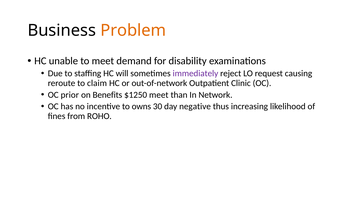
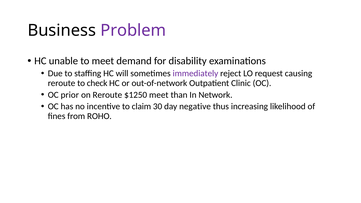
Problem colour: orange -> purple (133, 30)
claim: claim -> check (97, 83)
on Benefits: Benefits -> Reroute (107, 95)
owns: owns -> claim (141, 106)
